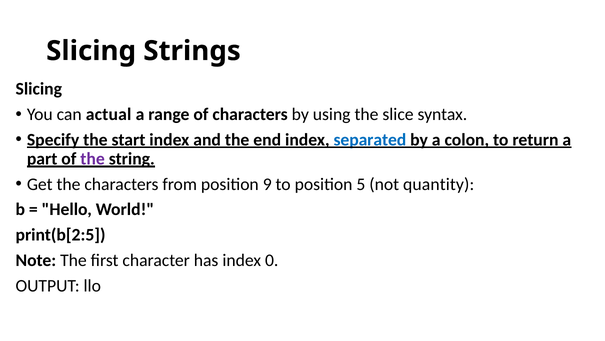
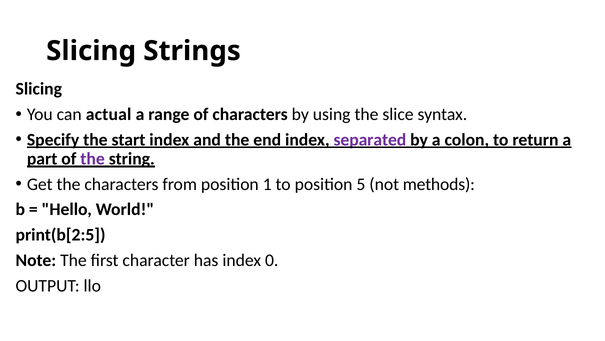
separated colour: blue -> purple (370, 139)
9: 9 -> 1 (267, 184)
quantity: quantity -> methods (439, 184)
